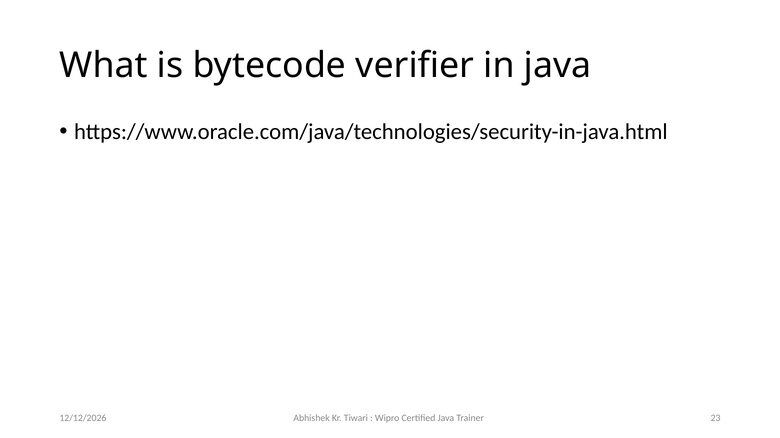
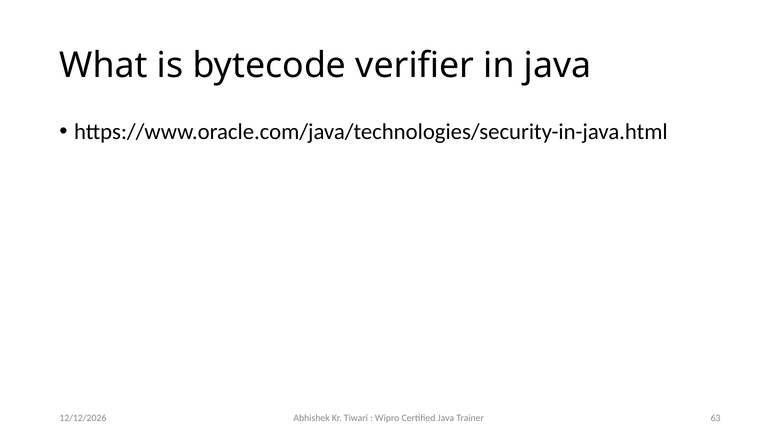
23: 23 -> 63 (716, 419)
